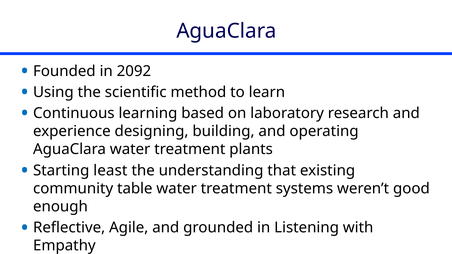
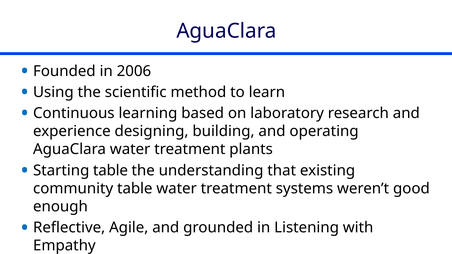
2092: 2092 -> 2006 (134, 71)
Starting least: least -> table (111, 171)
